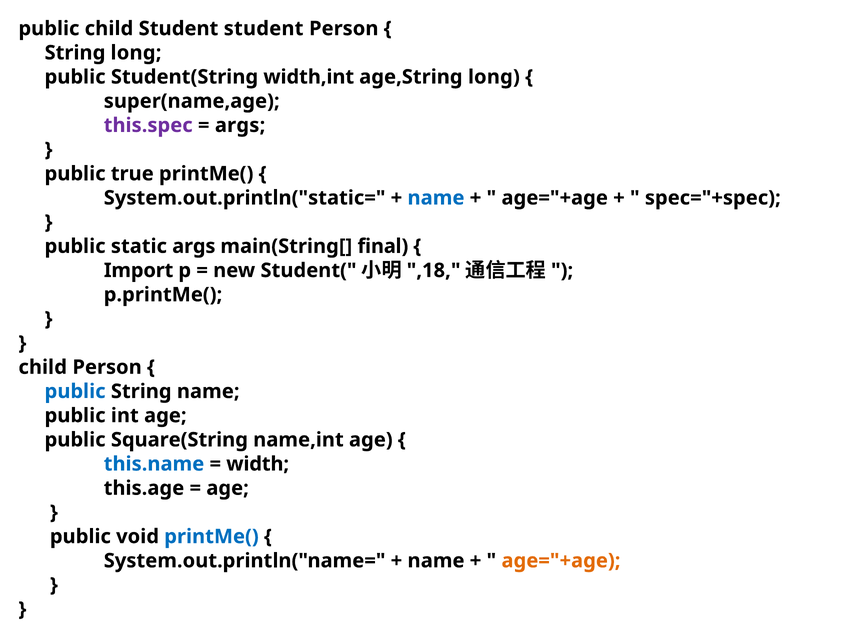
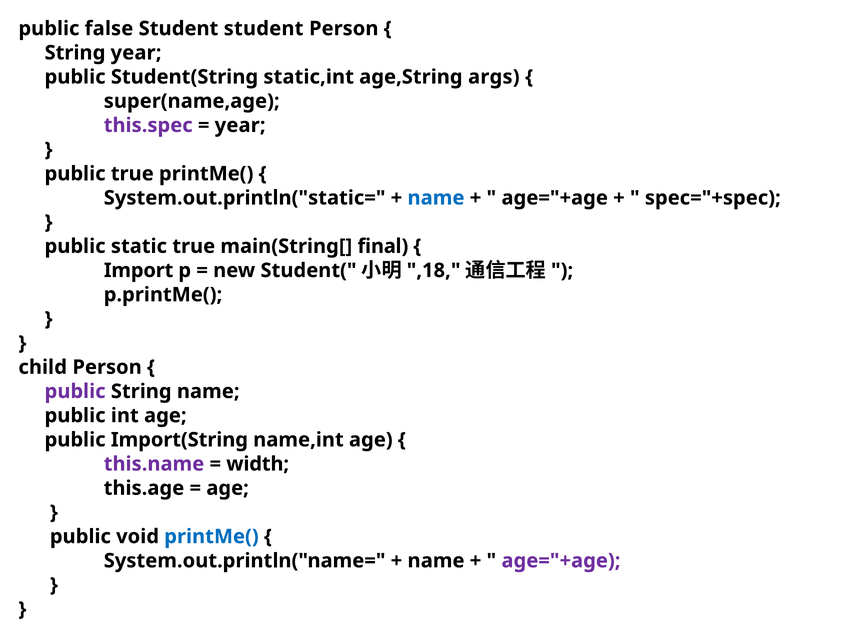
public child: child -> false (109, 29)
String long: long -> year (136, 53)
width,int: width,int -> static,int (309, 77)
age,String long: long -> args (494, 77)
args: args -> year (240, 125)
static args: args -> true (194, 246)
public colour: blue -> purple (75, 391)
Square(String: Square(String -> Import(String (179, 440)
this.name colour: blue -> purple (154, 464)
age="+age colour: orange -> purple (561, 560)
